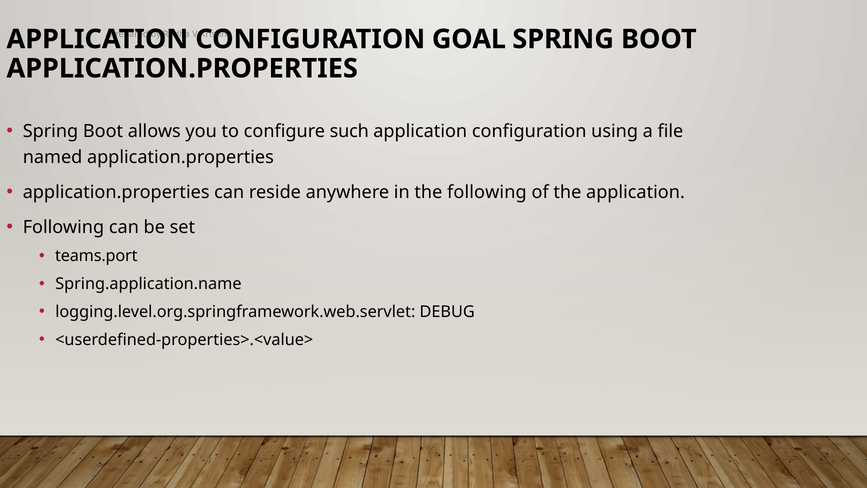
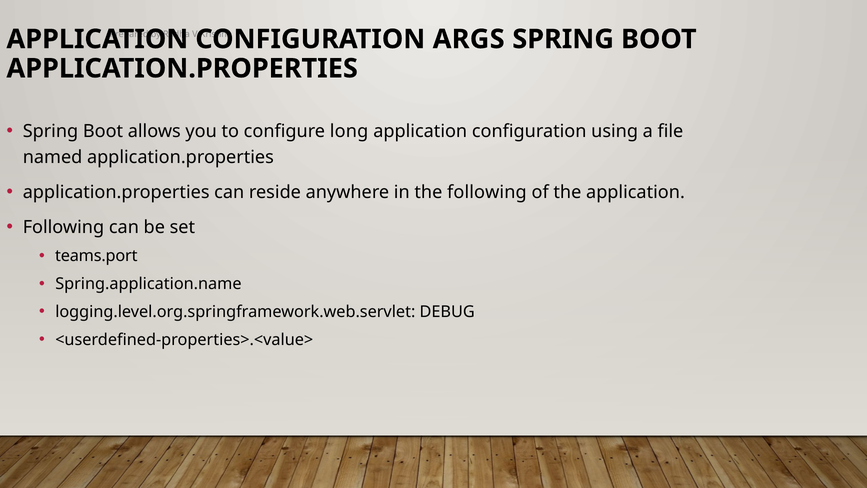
GOAL: GOAL -> ARGS (469, 39)
such: such -> long (349, 131)
